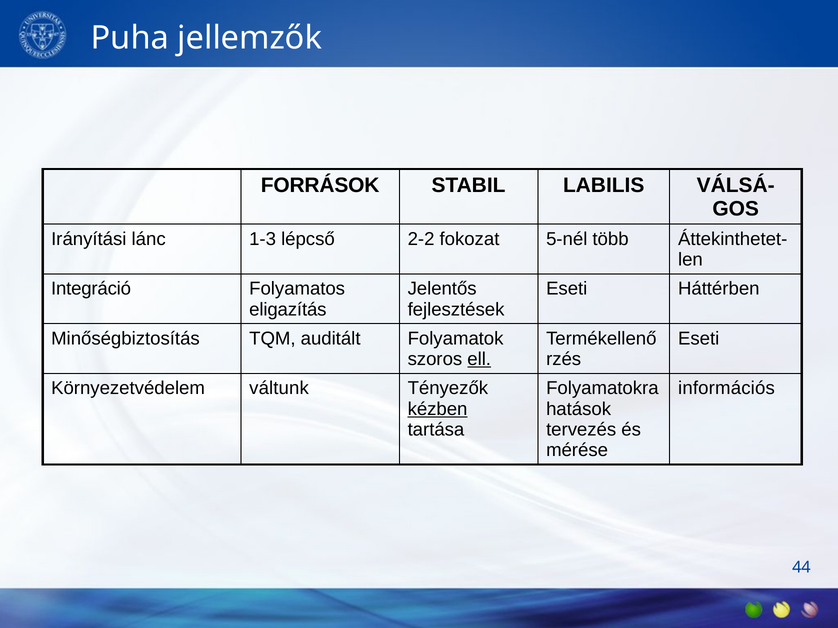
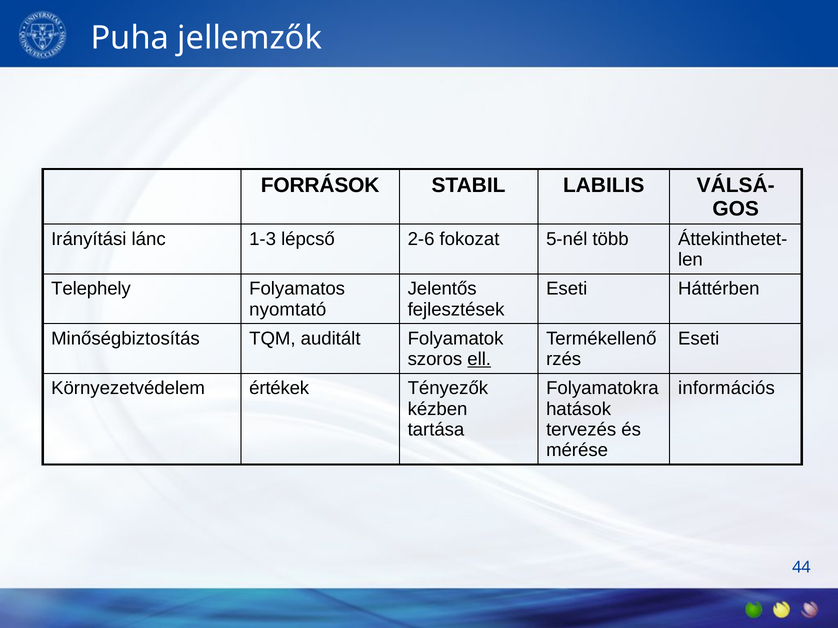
2-2: 2-2 -> 2-6 (421, 239)
Integráció: Integráció -> Telephely (91, 289)
eligazítás: eligazítás -> nyomtató (288, 310)
váltunk: váltunk -> értékek (279, 389)
kézben underline: present -> none (438, 409)
